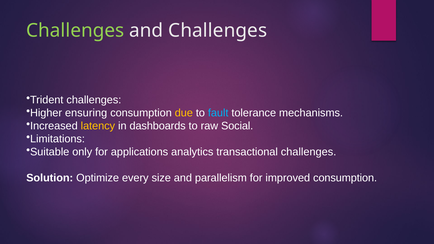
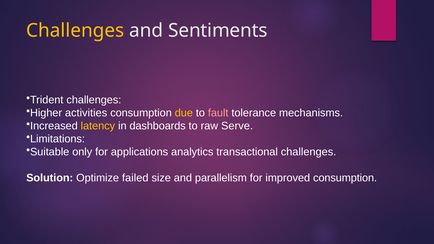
Challenges colour: light green -> yellow (75, 30)
and Challenges: Challenges -> Sentiments (218, 30)
ensuring: ensuring -> activities (86, 113)
fault colour: light blue -> pink (218, 113)
Social: Social -> Serve (237, 126)
every: every -> failed (135, 178)
